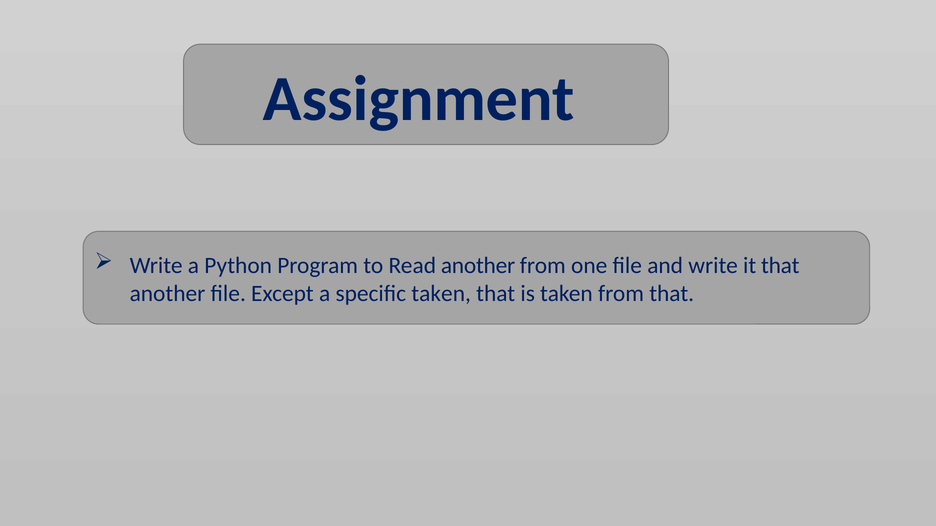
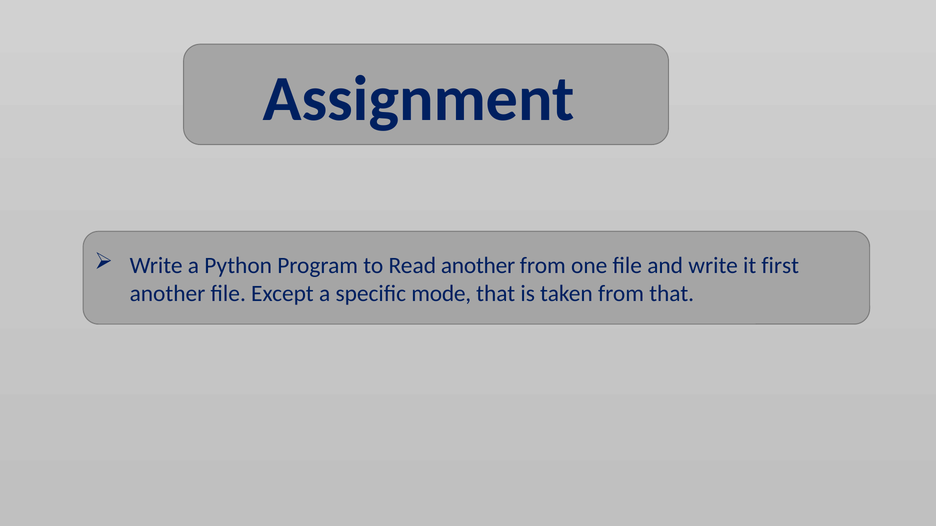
it that: that -> first (780, 266)
specific taken: taken -> mode (441, 294)
